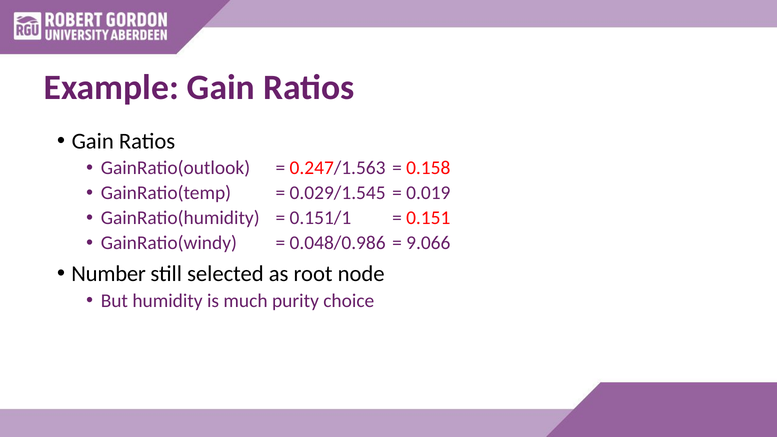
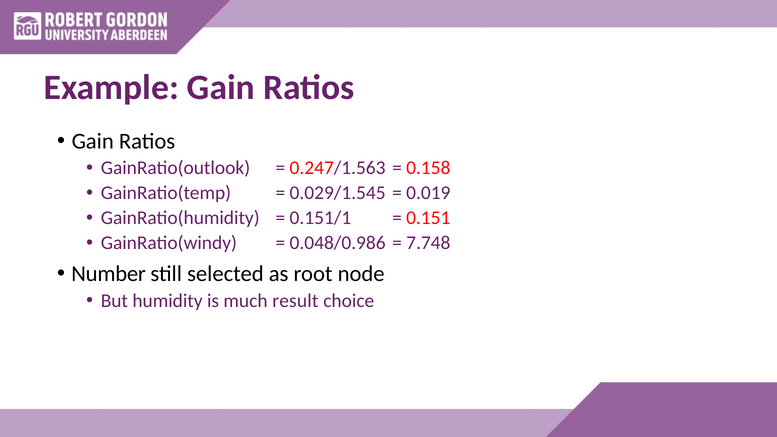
9.066: 9.066 -> 7.748 (428, 243)
purity: purity -> result (295, 301)
